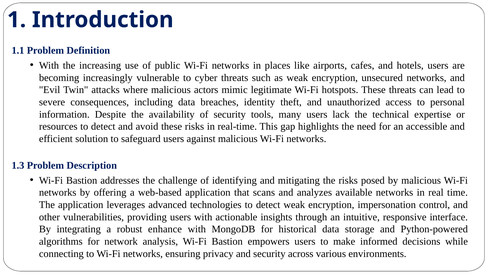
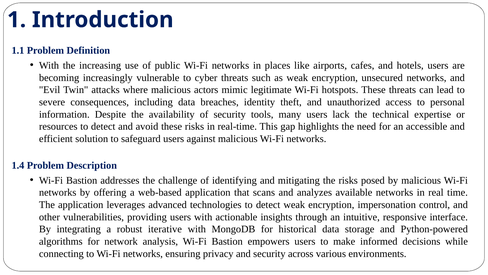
1.3: 1.3 -> 1.4 (18, 165)
enhance: enhance -> iterative (165, 229)
